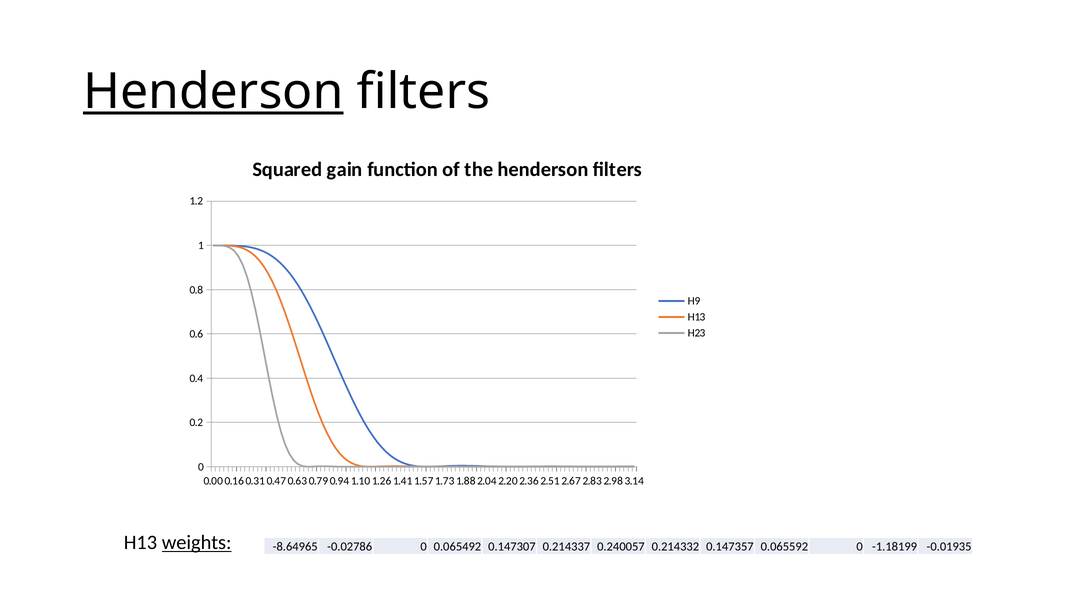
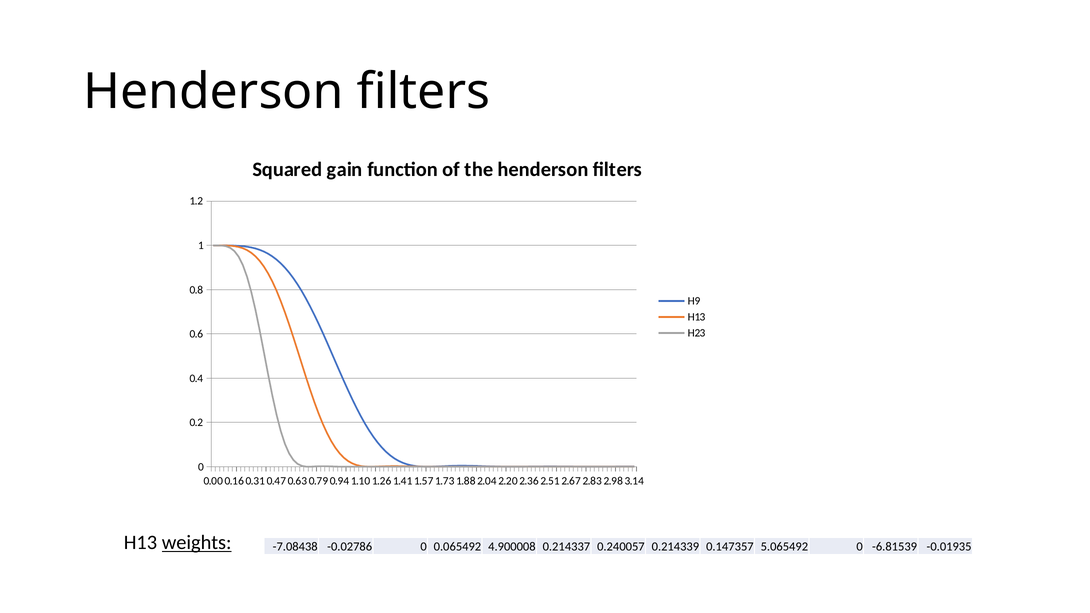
Henderson underline: present -> none (213, 92)
-8.64965: -8.64965 -> -7.08438 (295, 547)
0.147307: 0.147307 -> 4.900008 (512, 547)
0.214332: 0.214332 -> 0.214339 (675, 547)
0.065592: 0.065592 -> 5.065492 (784, 547)
-1.18199: -1.18199 -> -6.81539 (895, 547)
